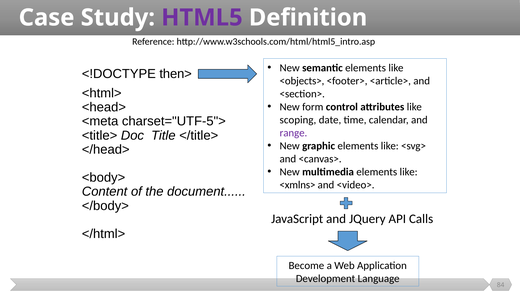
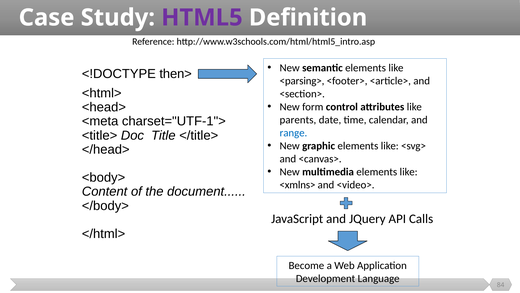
<objects>: <objects> -> <parsing> (302, 81)
charset="UTF-5">: charset="UTF-5"> -> charset="UTF-1"> (174, 121)
scoping: scoping -> parents (298, 120)
range colour: purple -> blue (293, 133)
